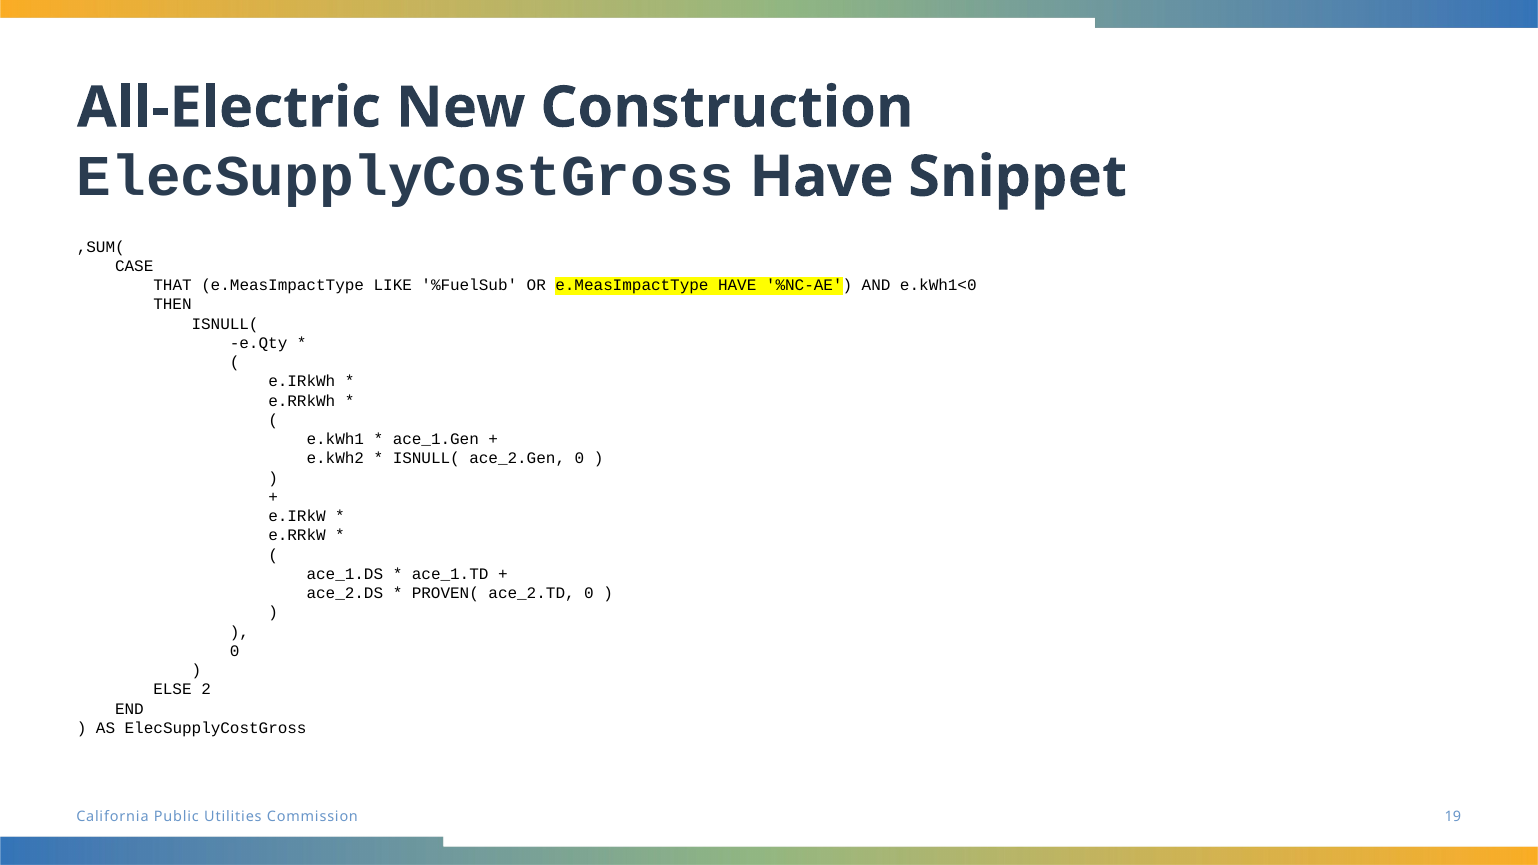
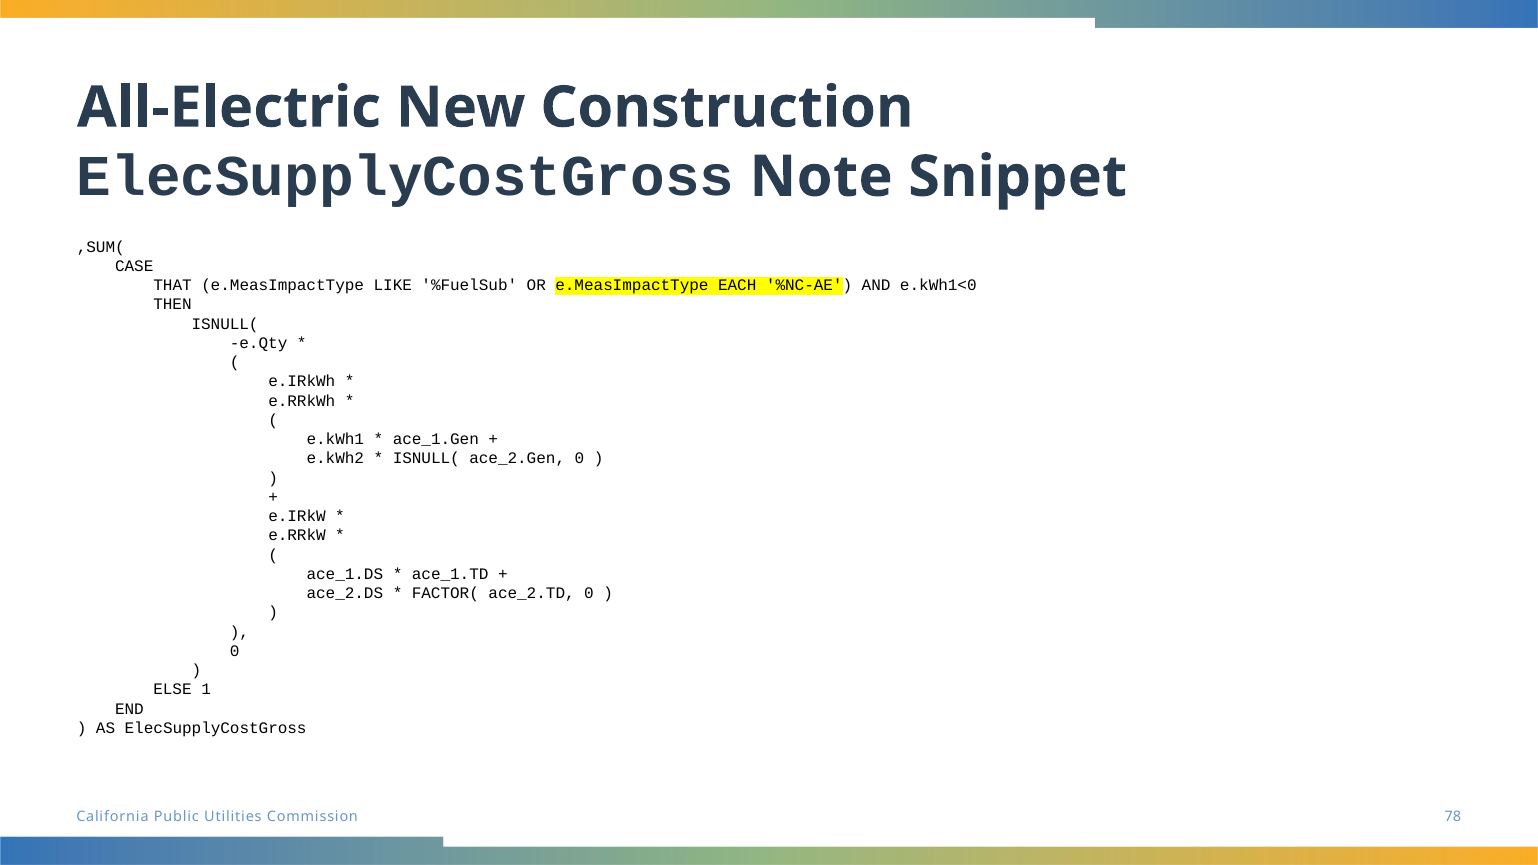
ElecSupplyCostGross Have: Have -> Note (821, 177)
e.MeasImpactType HAVE: HAVE -> EACH (737, 285)
PROVEN(: PROVEN( -> FACTOR( (445, 593)
2: 2 -> 1 (206, 690)
19: 19 -> 78 (1453, 817)
